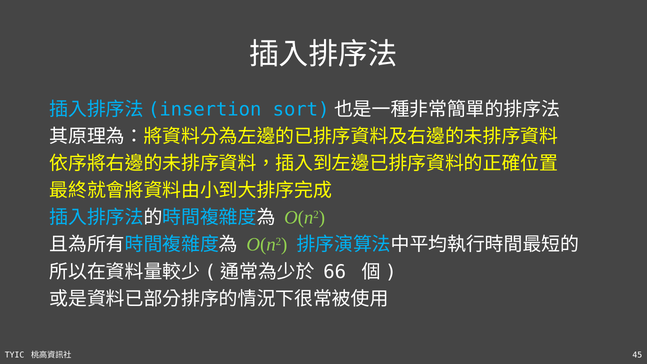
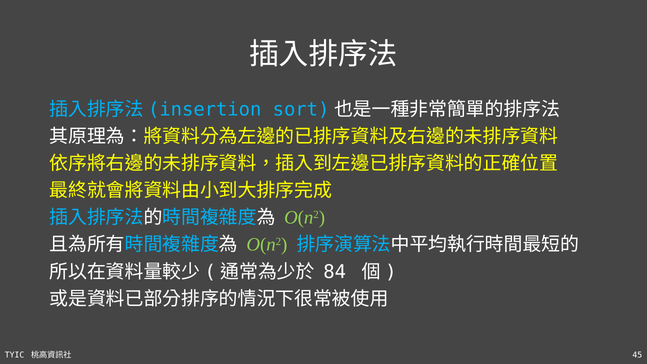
66: 66 -> 84 (335, 272)
